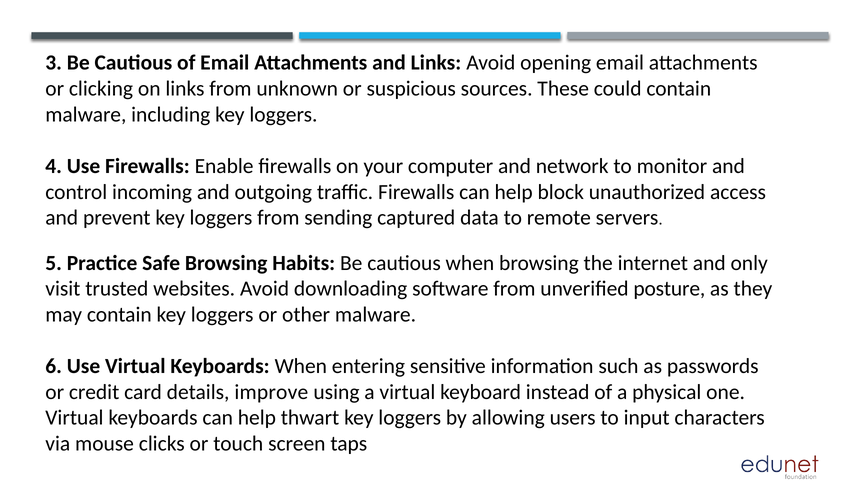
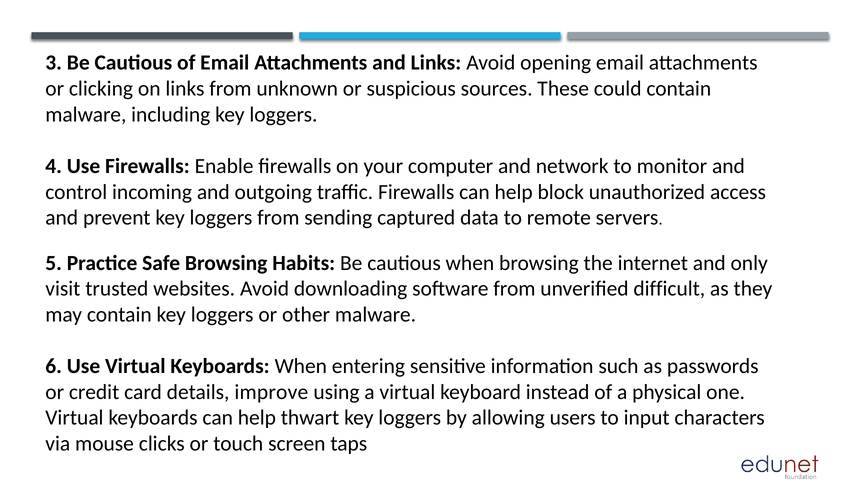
posture: posture -> difficult (669, 289)
